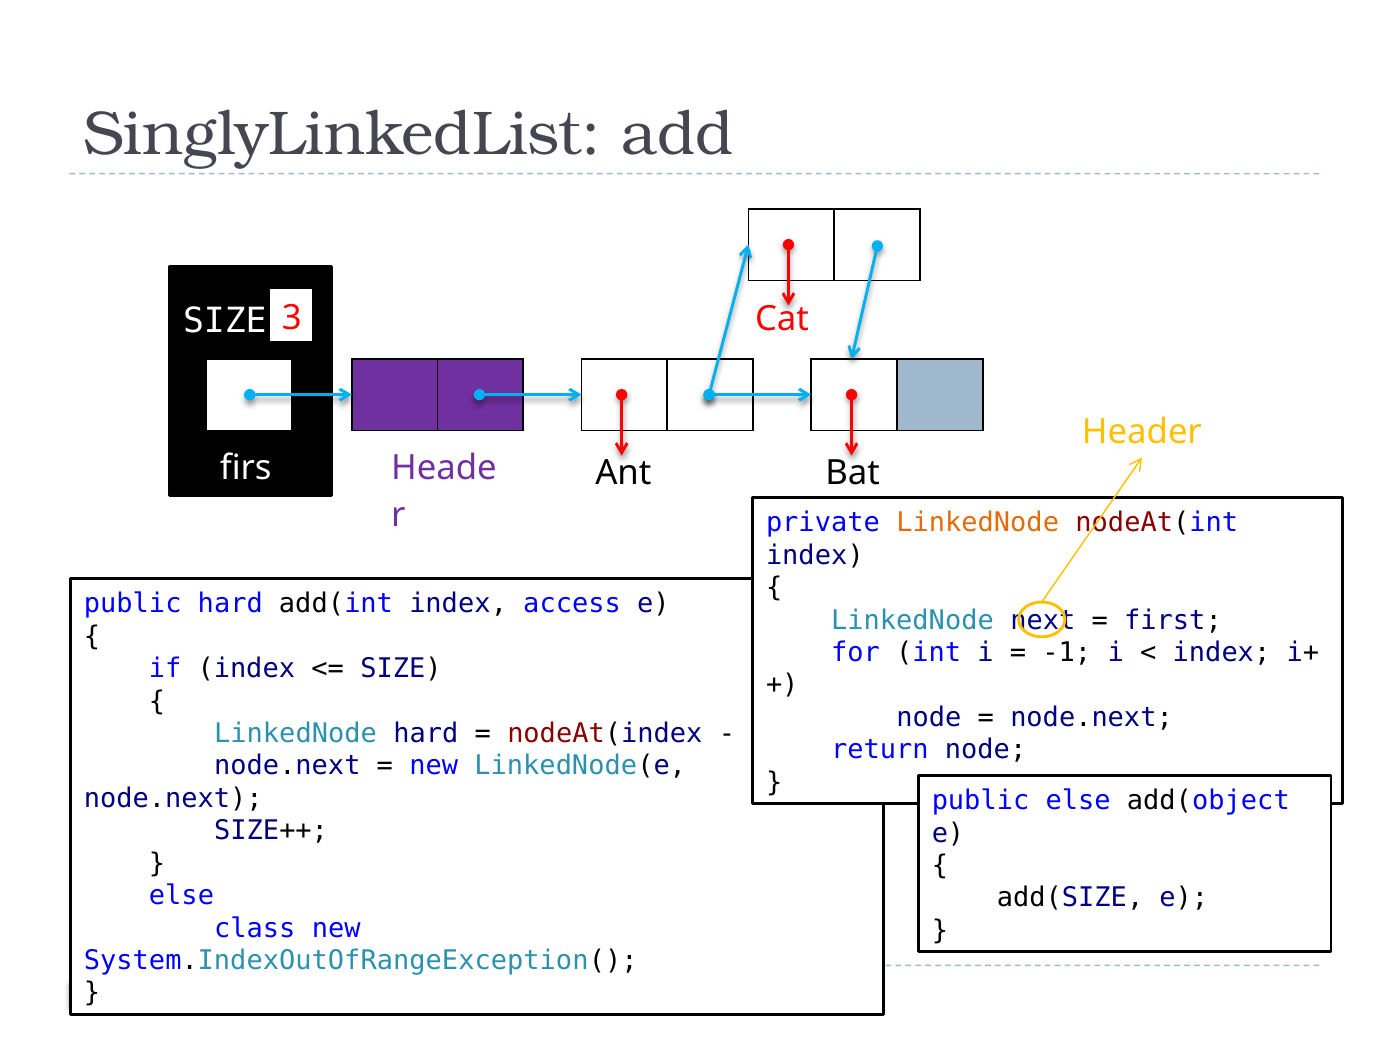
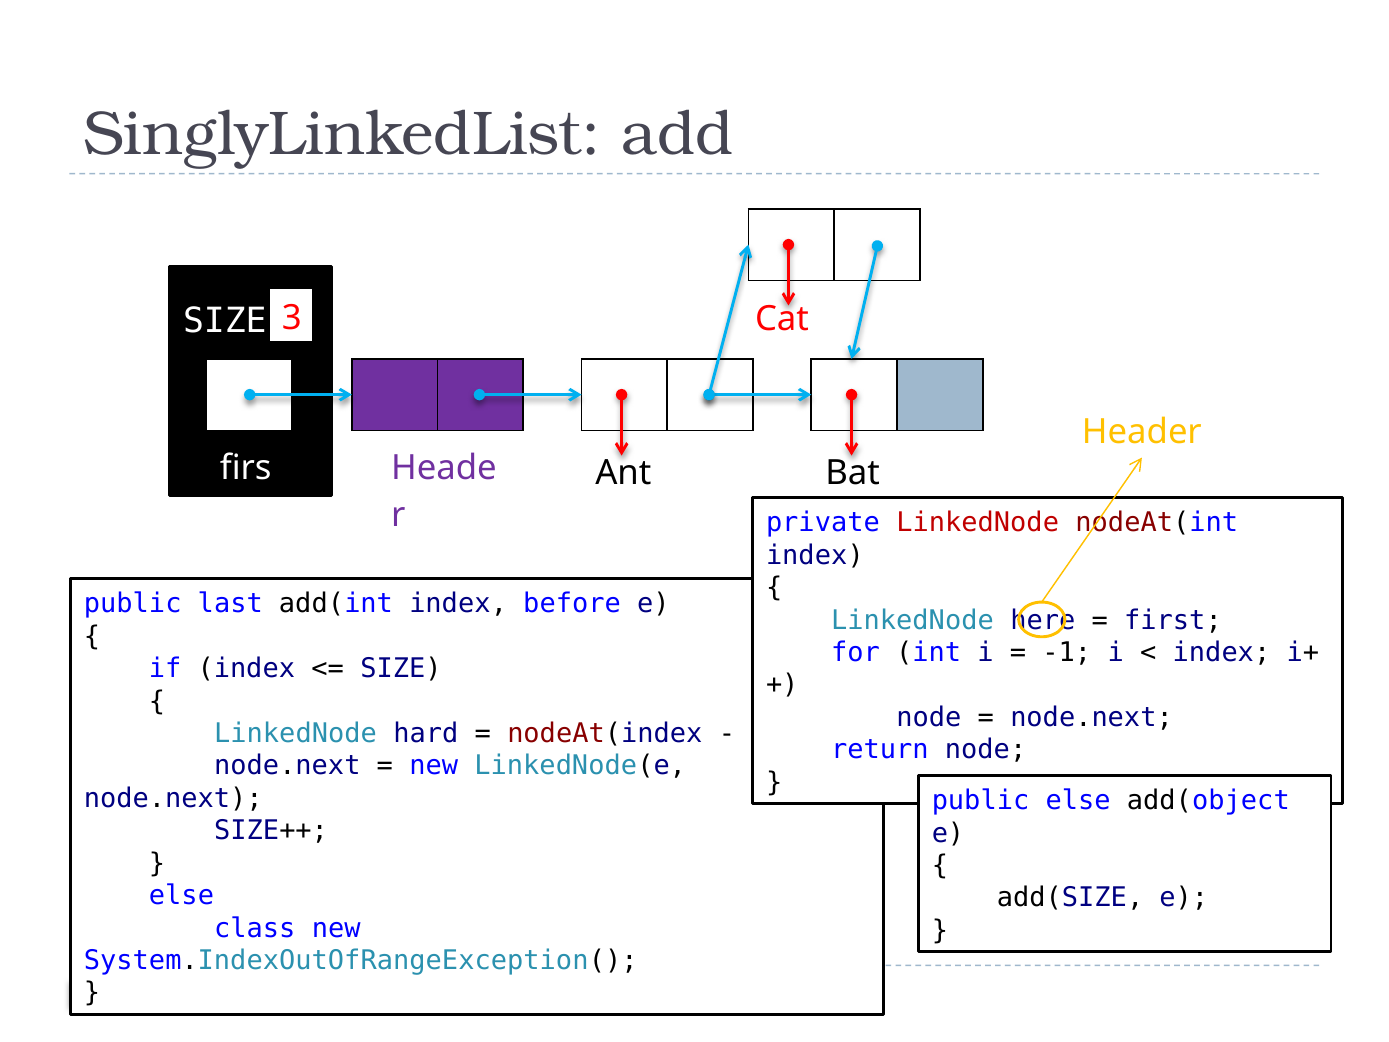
LinkedNode colour: orange -> red (978, 523)
public hard: hard -> last (230, 604)
access: access -> before (572, 604)
next: next -> here (1043, 620)
